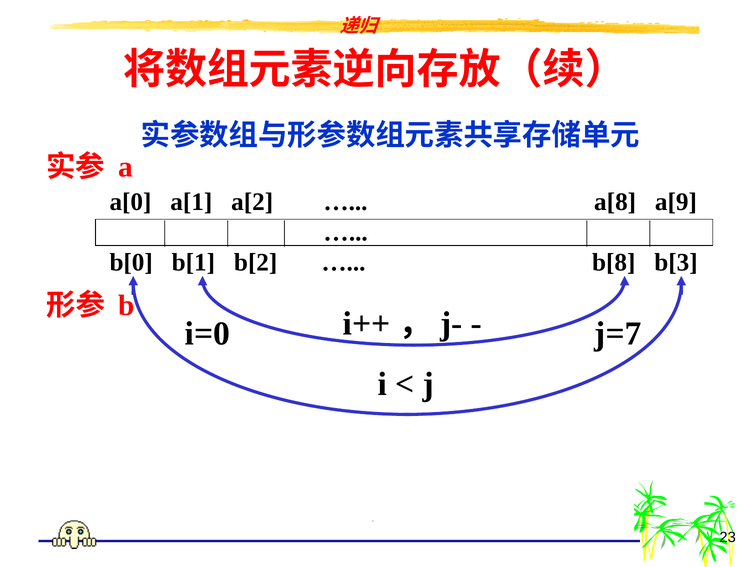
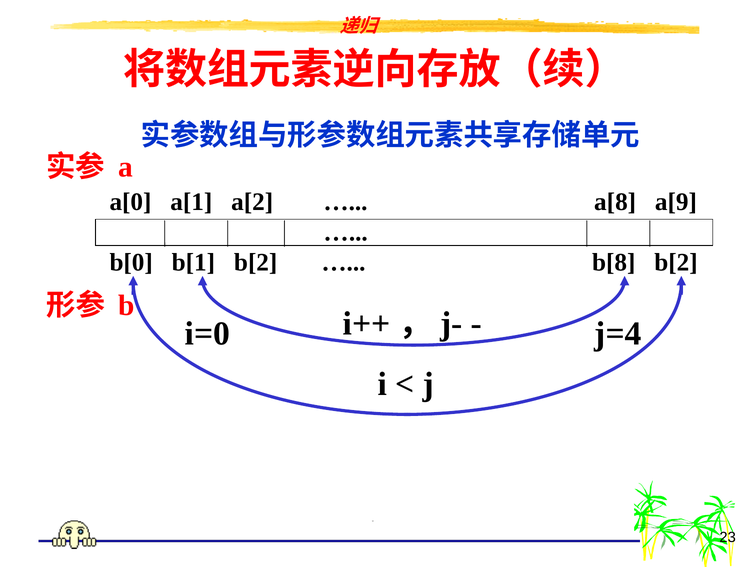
b[8 b[3: b[3 -> b[2 (676, 262)
j=7: j=7 -> j=4 (618, 334)
